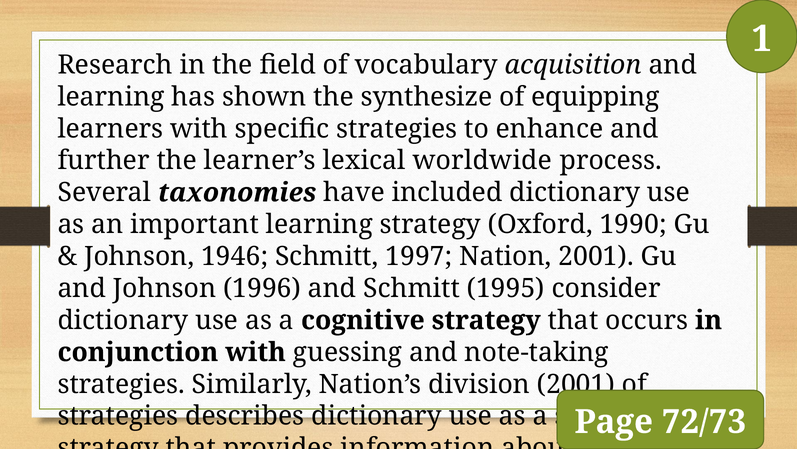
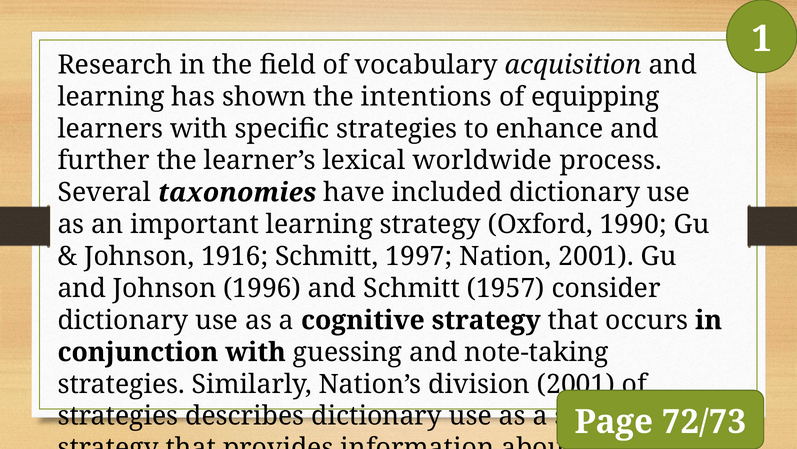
synthesize: synthesize -> intentions (426, 97)
1946: 1946 -> 1916 (235, 256)
1995: 1995 -> 1957 (506, 288)
